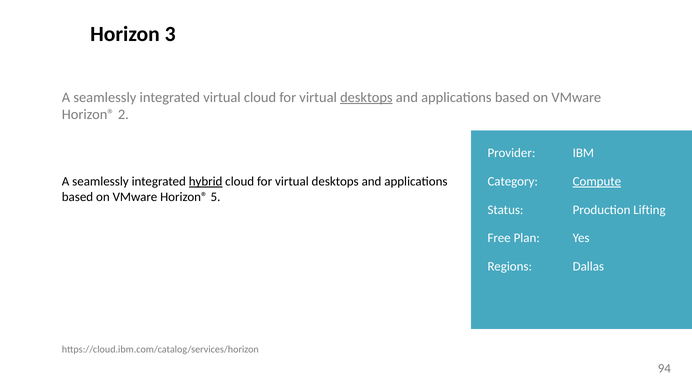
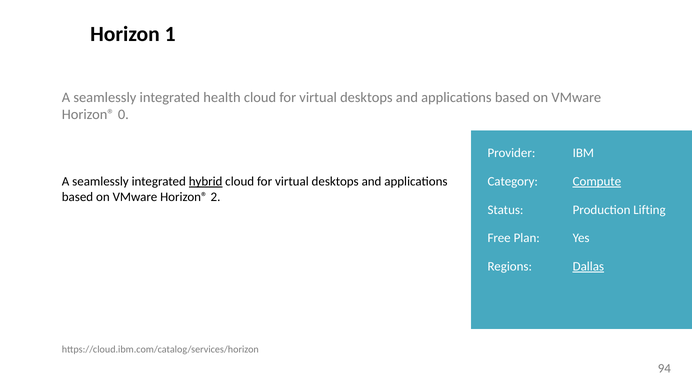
3: 3 -> 1 (170, 34)
integrated virtual: virtual -> health (222, 97)
desktops underline: present -> none (366, 97)
2: 2 -> 0 (123, 115)
5: 5 -> 2 (215, 197)
Dallas underline: none -> present (588, 267)
